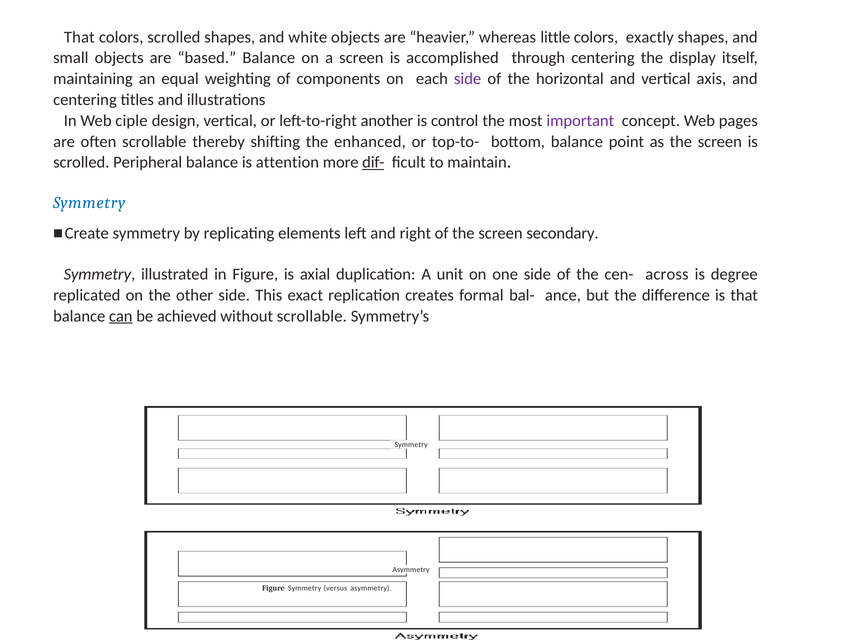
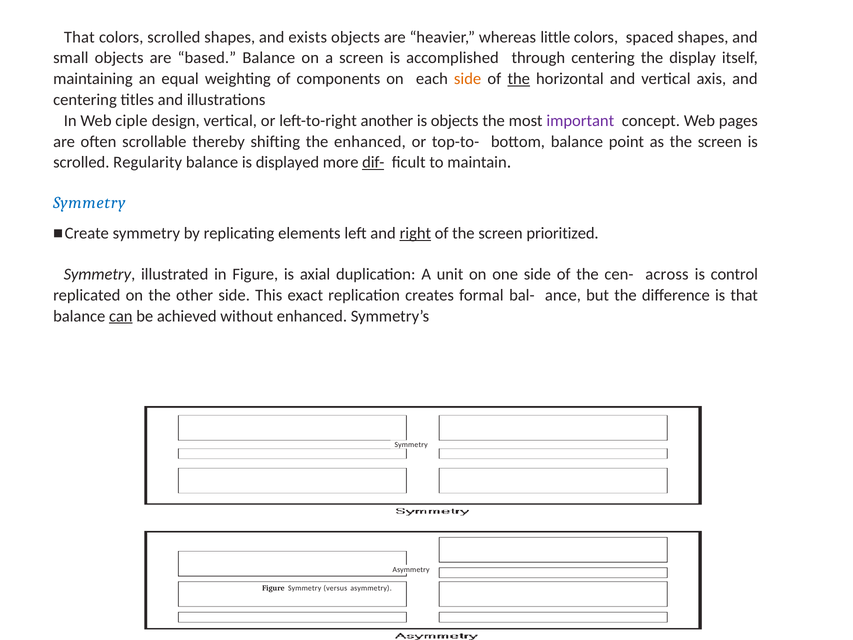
white: white -> exists (308, 37)
exactly: exactly -> spaced (650, 37)
side colour: purple -> orange (468, 79)
the underline: none -> present (519, 79)
is control: control -> objects (455, 121)
Peripheral: Peripheral -> Regularity (148, 162)
attention: attention -> displayed (287, 162)
right underline: none -> present (415, 233)
secondary: secondary -> prioritized (563, 233)
degree: degree -> control (734, 274)
without scrollable: scrollable -> enhanced (312, 316)
